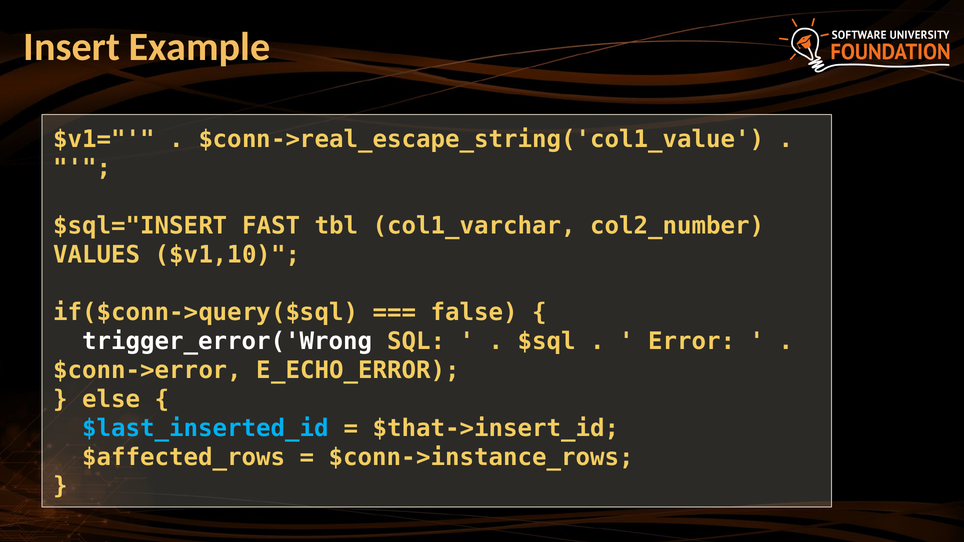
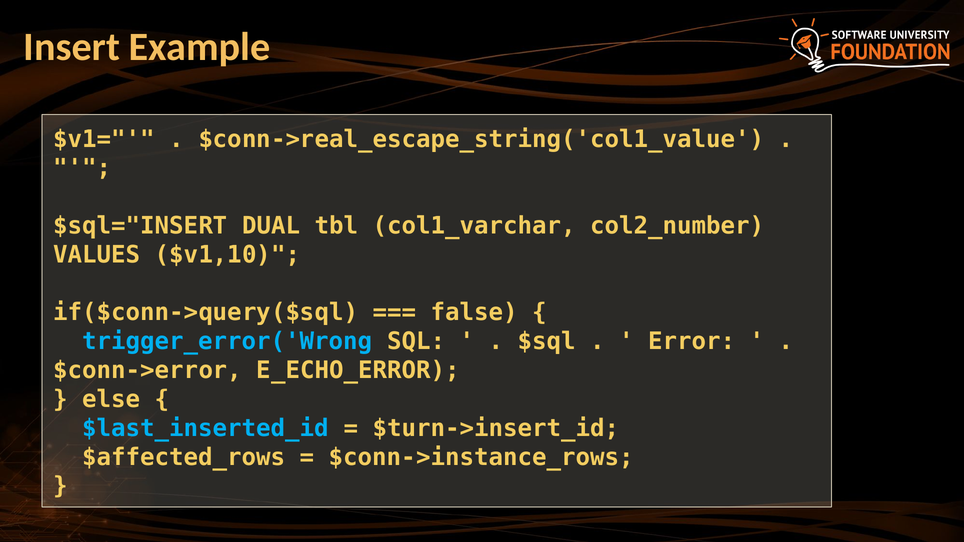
FAST: FAST -> DUAL (271, 226)
trigger_error('Wrong colour: white -> light blue (227, 342)
$that->insert_id: $that->insert_id -> $turn->insert_id (496, 428)
